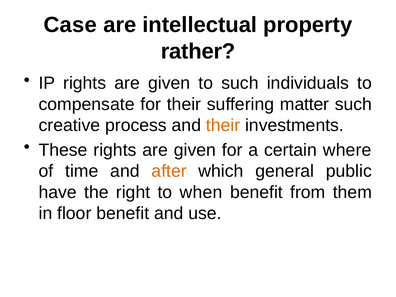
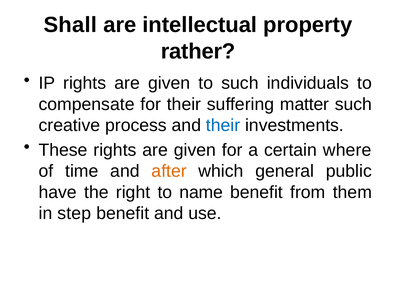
Case: Case -> Shall (70, 25)
their colour: orange -> blue (223, 125)
when: when -> name (201, 192)
floor: floor -> step (74, 213)
